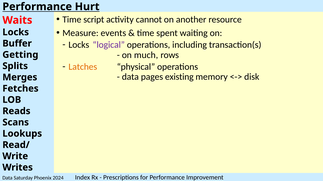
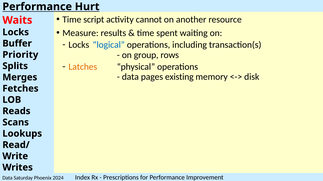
events: events -> results (113, 33)
logical colour: purple -> blue (109, 45)
much: much -> group (146, 55)
Getting: Getting -> Priority (20, 55)
